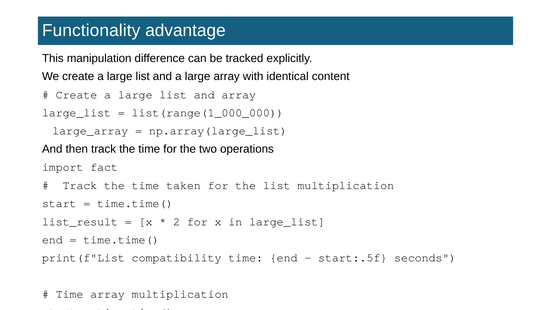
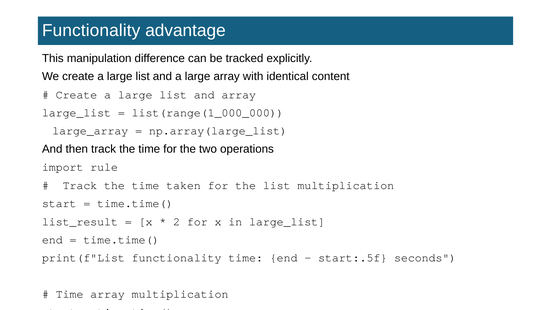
fact: fact -> rule (104, 167)
print(f"List compatibility: compatibility -> functionality (177, 258)
